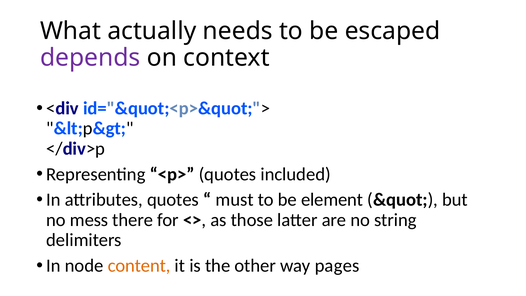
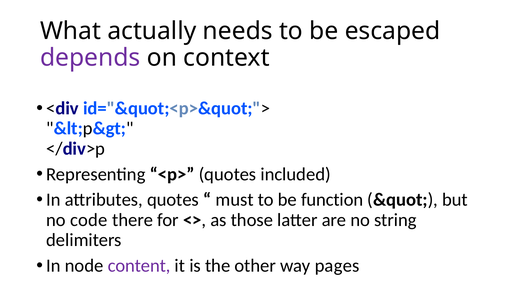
element: element -> function (332, 200)
mess: mess -> code (89, 220)
content colour: orange -> purple (139, 266)
